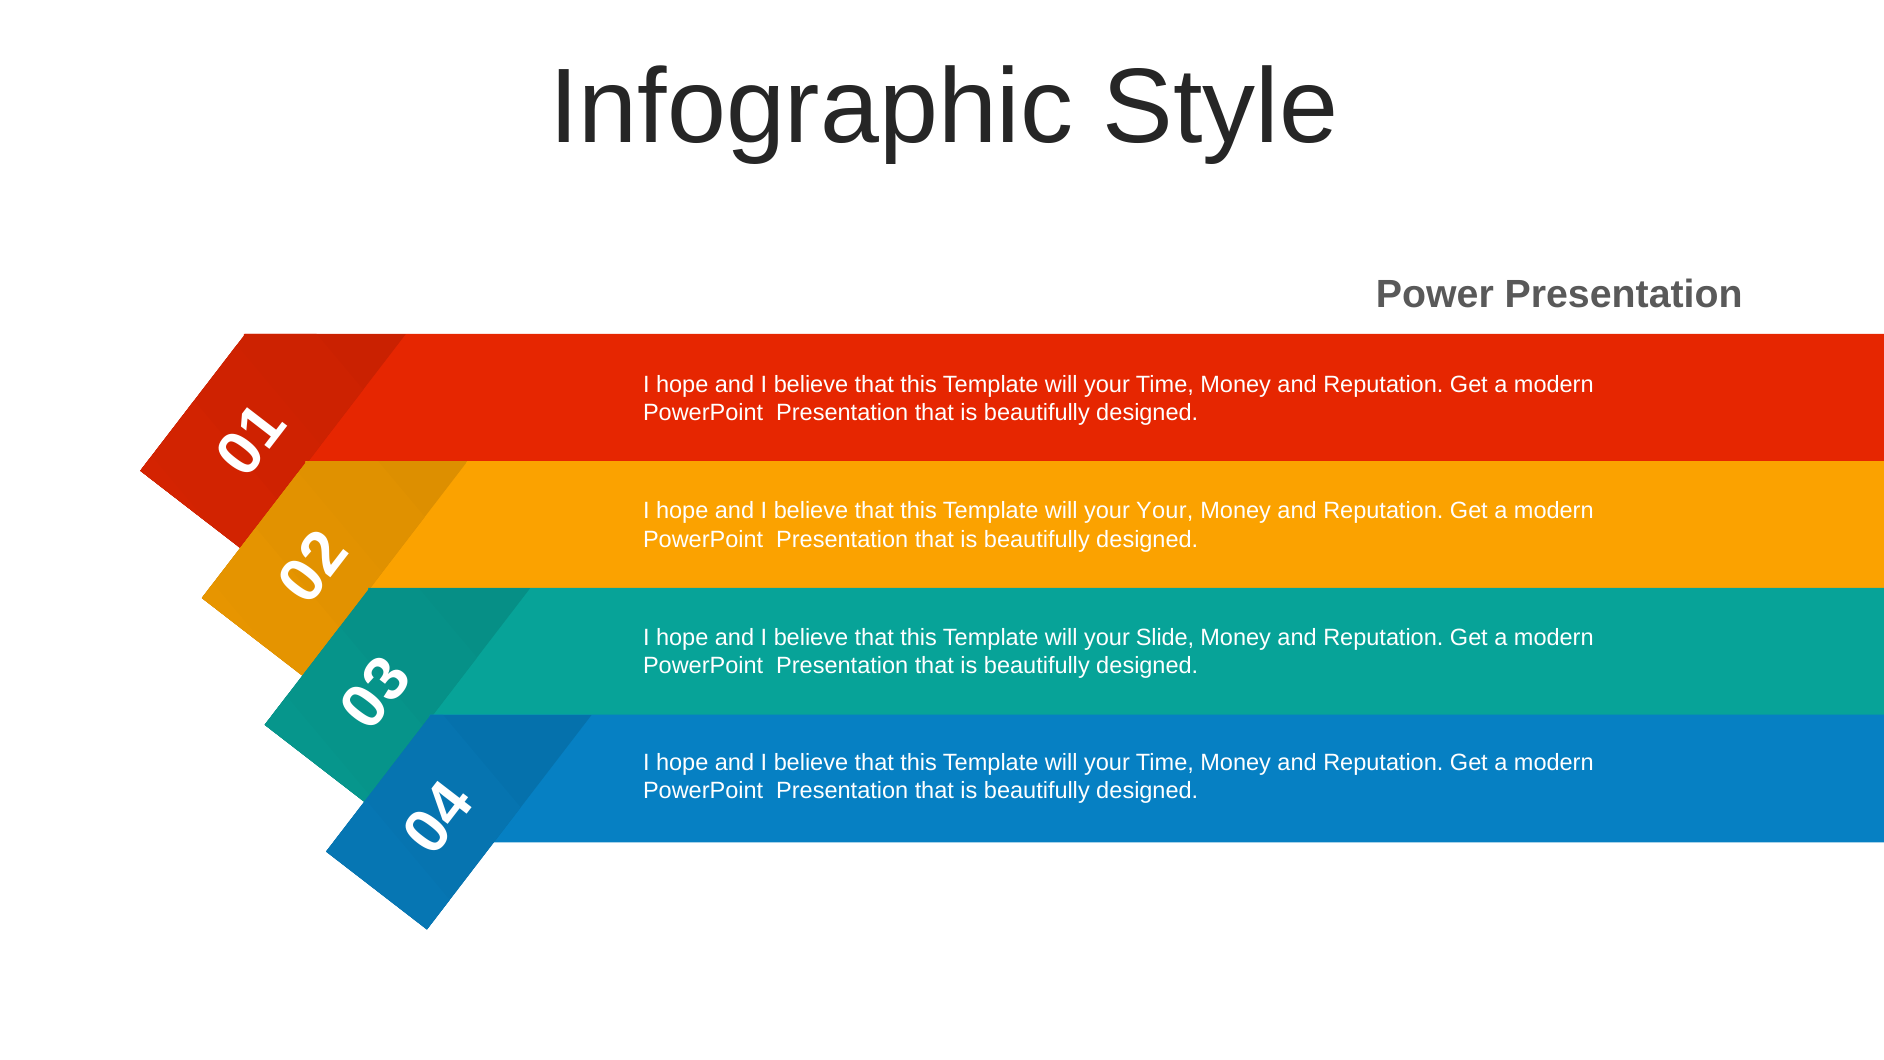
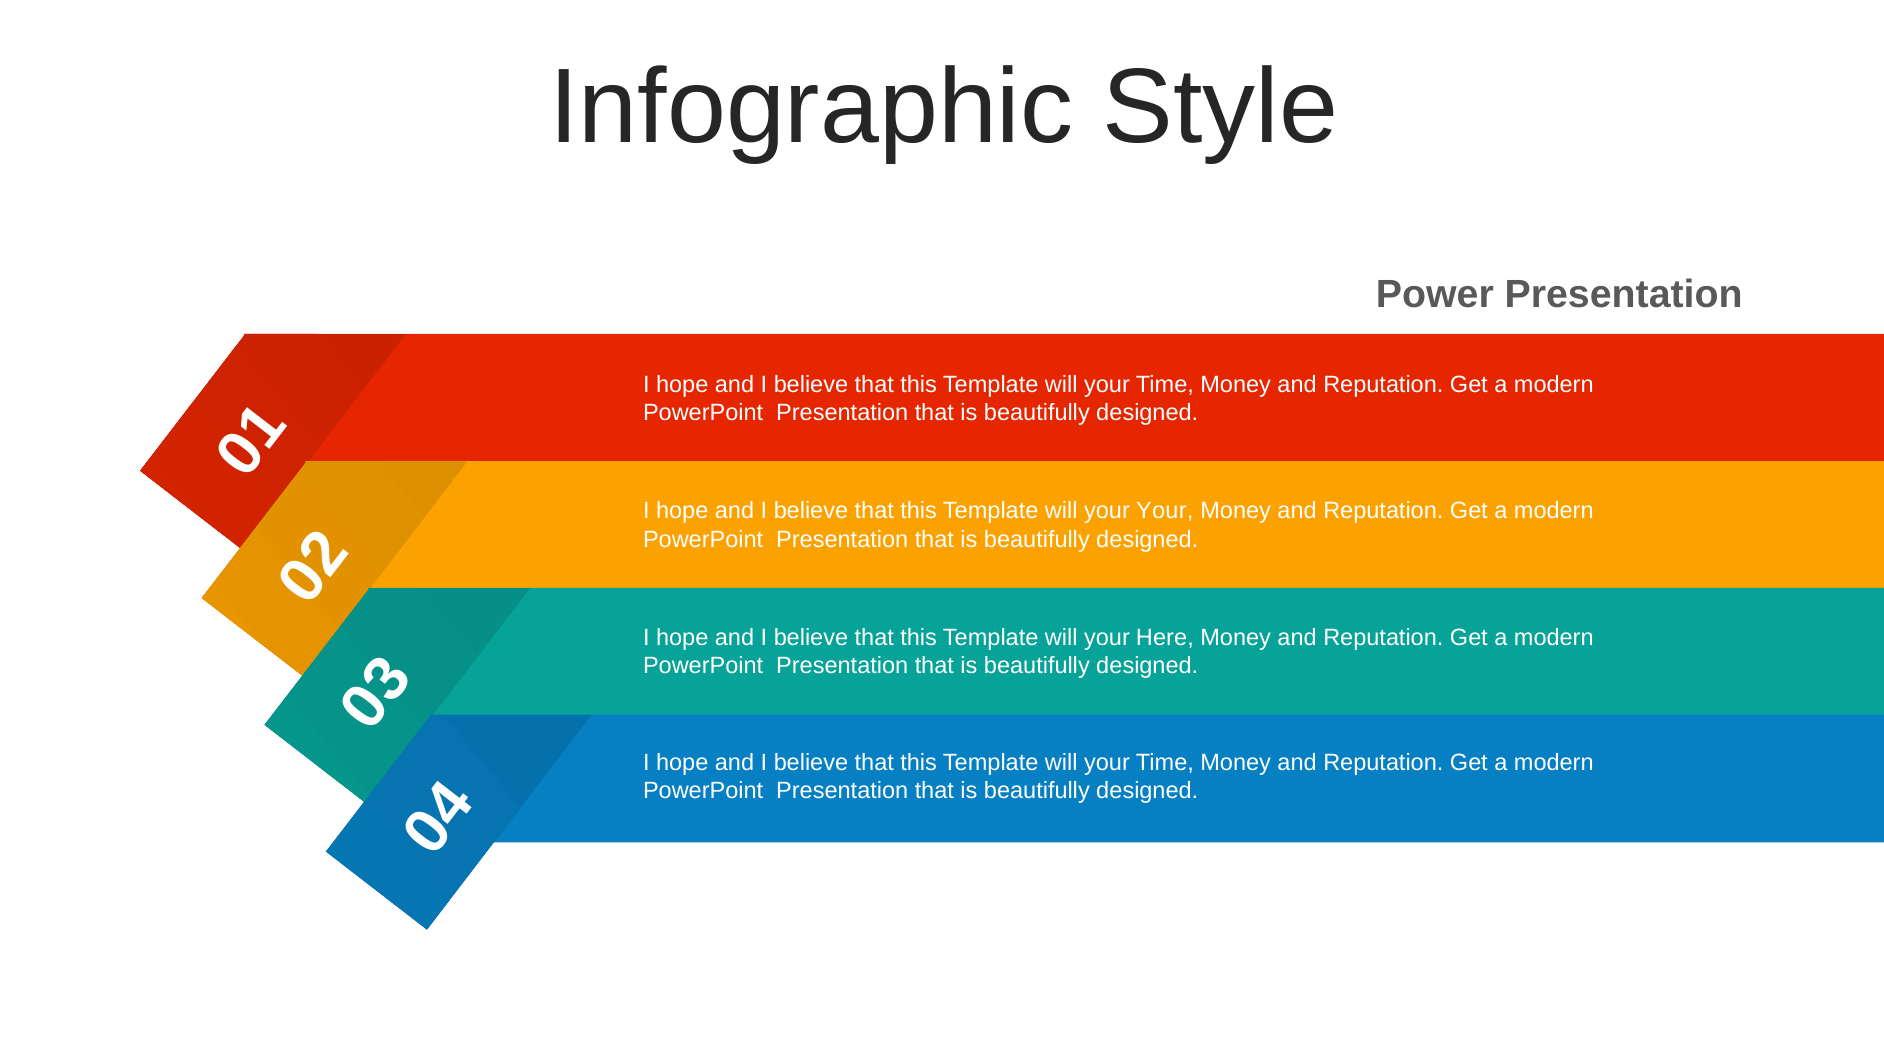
Slide: Slide -> Here (1165, 637)
